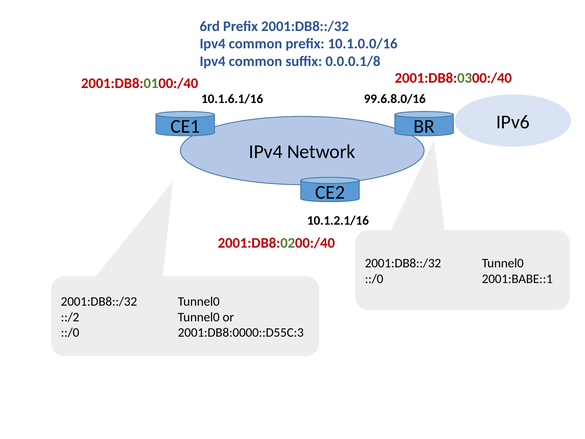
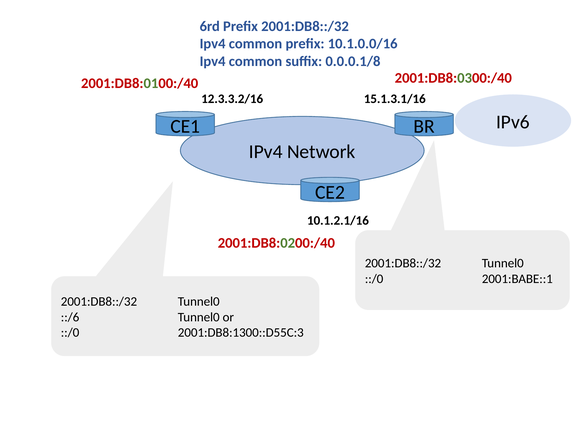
10.1.6.1/16: 10.1.6.1/16 -> 12.3.3.2/16 (232, 99)
99.6.8.0/16: 99.6.8.0/16 -> 15.1.3.1/16 (395, 99)
::/2: ::/2 -> ::/6 (70, 317)
2001:DB8:0000::D55C:3: 2001:DB8:0000::D55C:3 -> 2001:DB8:1300::D55C:3 (241, 332)
